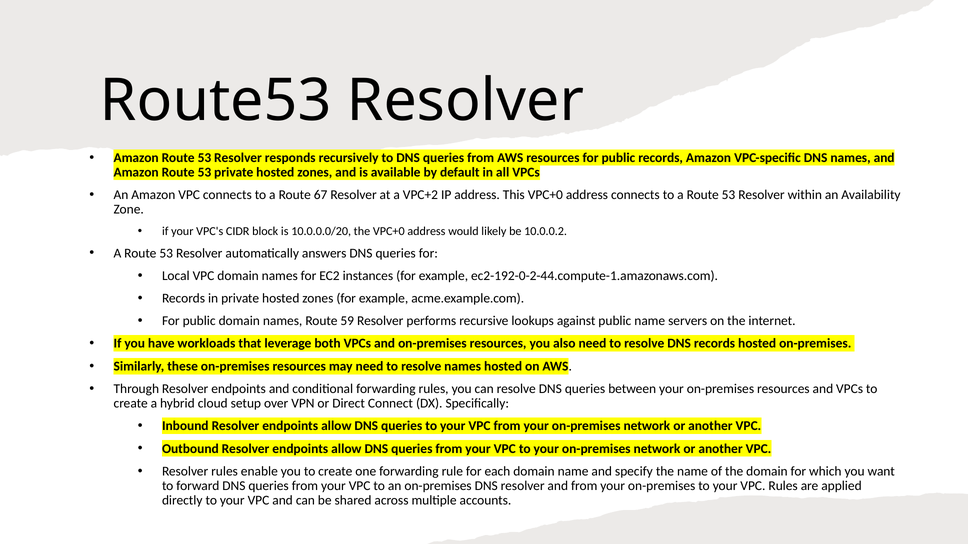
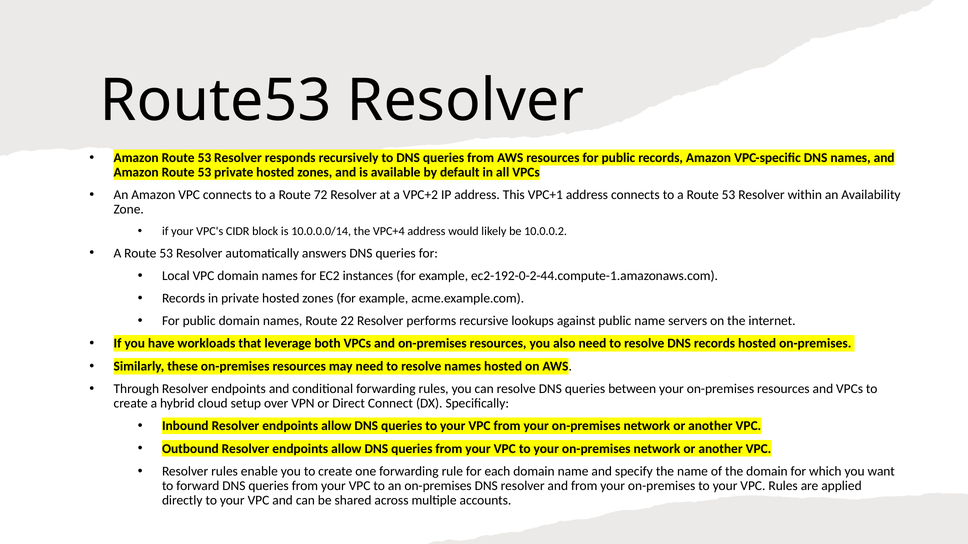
67: 67 -> 72 (321, 195)
This VPC+0: VPC+0 -> VPC+1 (545, 195)
10.0.0.0/20: 10.0.0.0/20 -> 10.0.0.0/14 (321, 231)
the VPC+0: VPC+0 -> VPC+4 (389, 231)
59: 59 -> 22 (347, 321)
